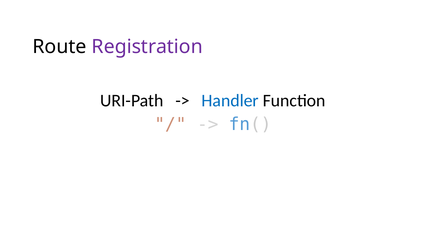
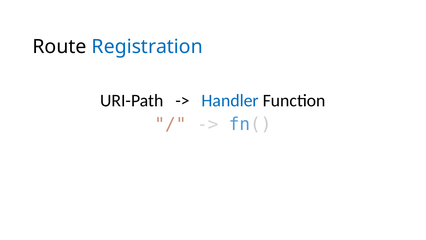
Registration colour: purple -> blue (147, 47)
